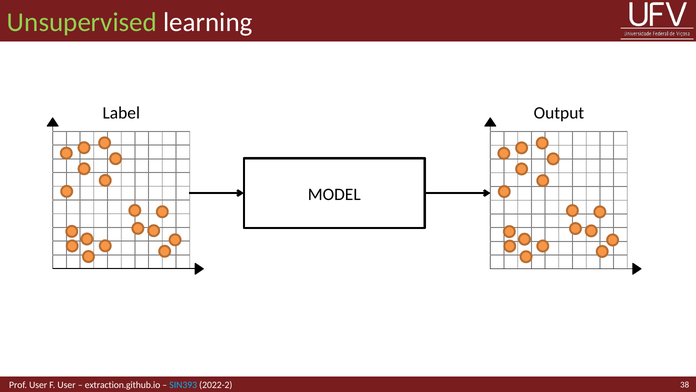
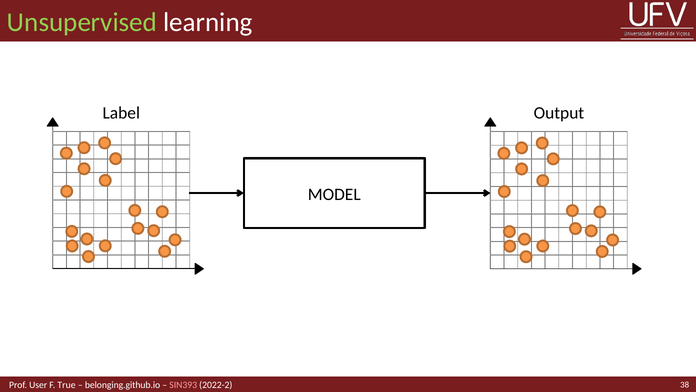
F User: User -> True (67, 385)
extraction.github.io: extraction.github.io -> belonging.github.io (123, 385)
SIN393 colour: light blue -> pink (183, 385)
